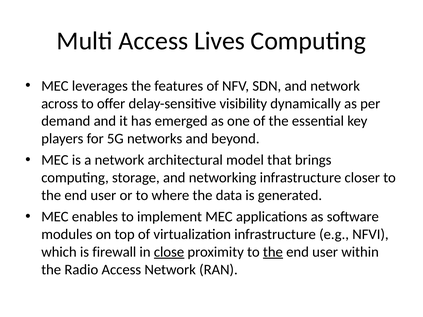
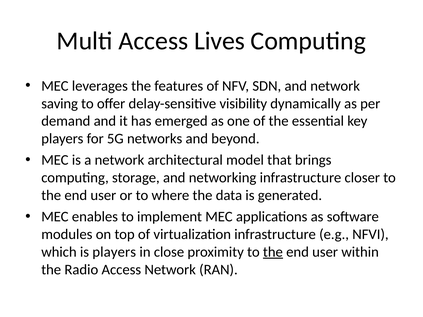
across: across -> saving (60, 104)
is firewall: firewall -> players (114, 252)
close underline: present -> none (169, 252)
